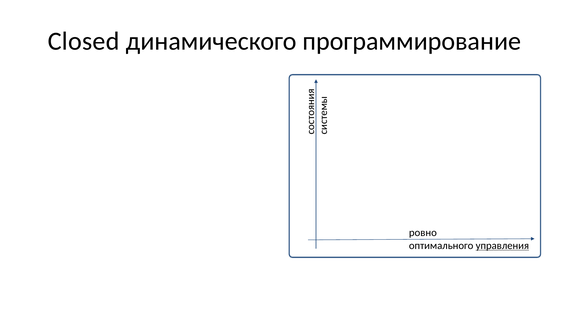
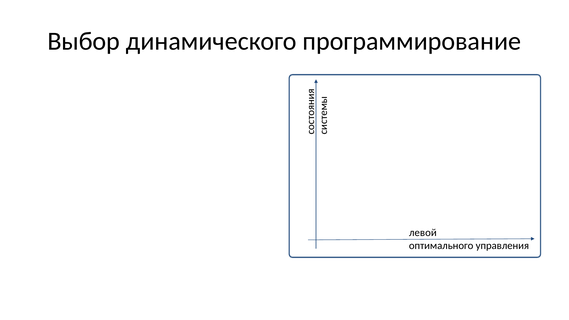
Closed: Closed -> Выбор (84, 41)
ровно: ровно -> левой (423, 233)
управления underline: present -> none (502, 246)
